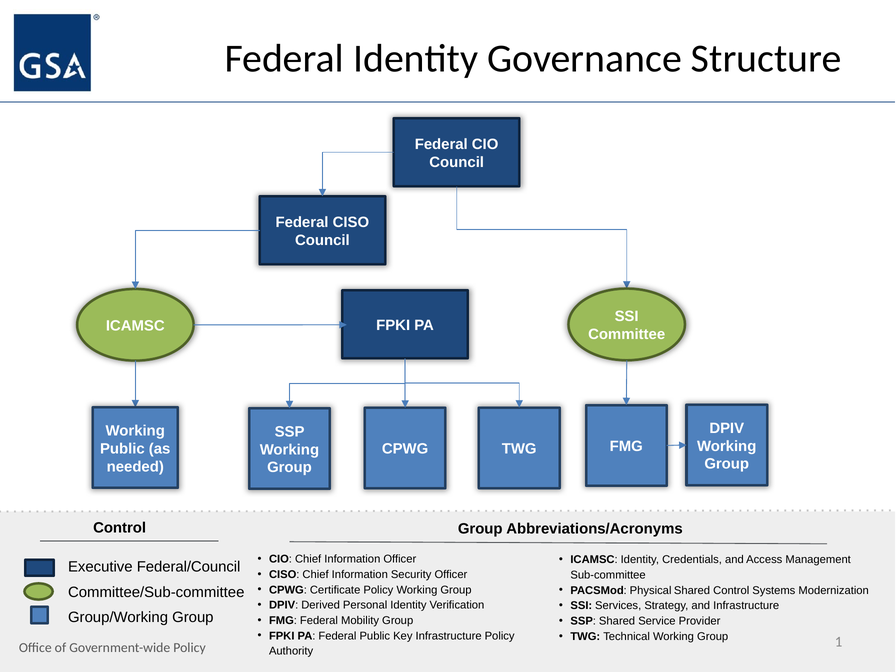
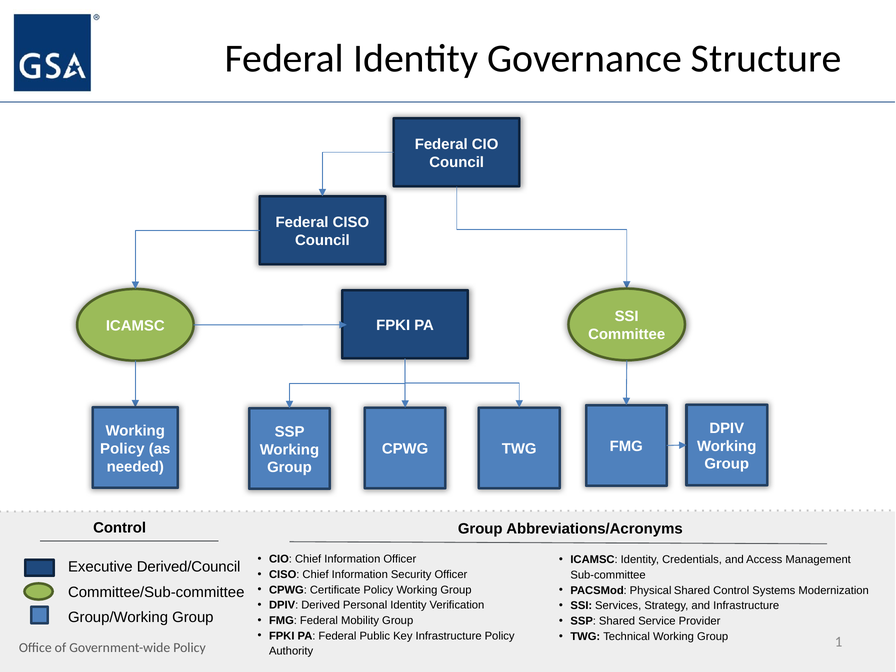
Public: Public -> Policy (122, 449)
Federal/Council: Federal/Council -> Derived/Council (189, 567)
